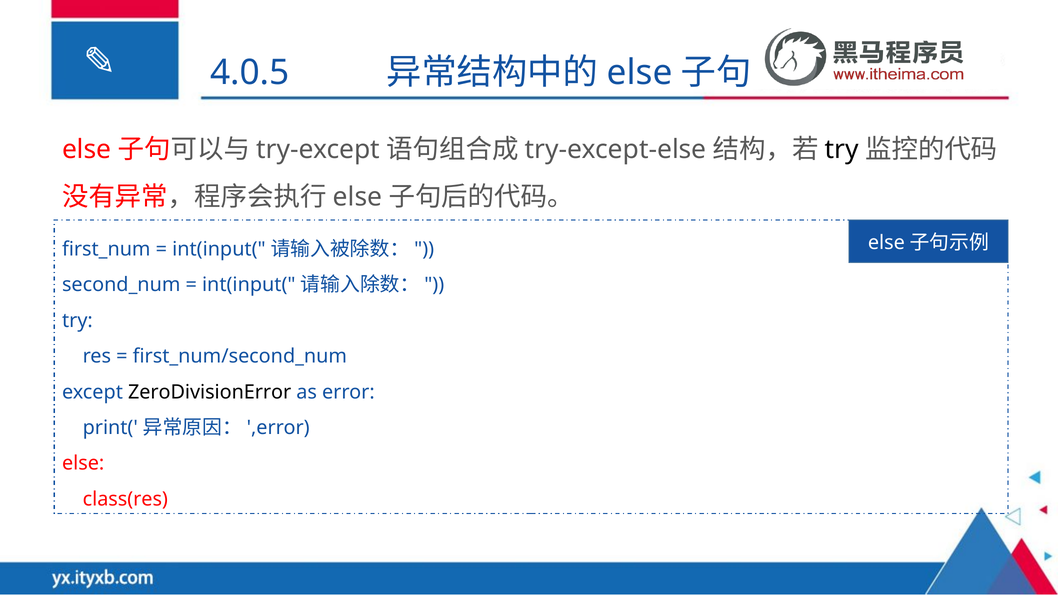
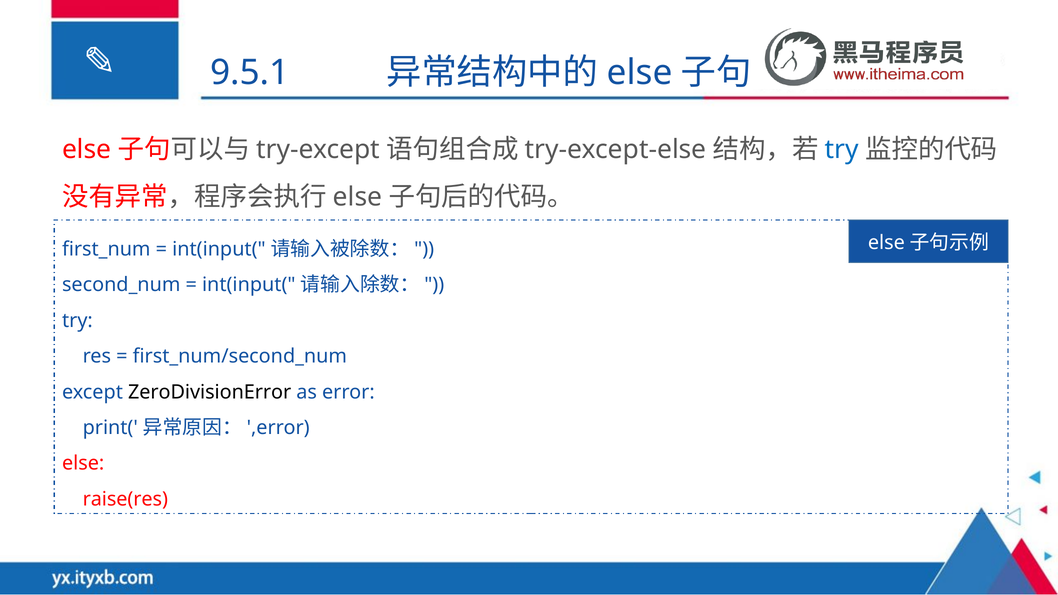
4.0.5: 4.0.5 -> 9.5.1 (250, 73)
try colour: black -> blue (842, 150)
class(res: class(res -> raise(res (125, 499)
